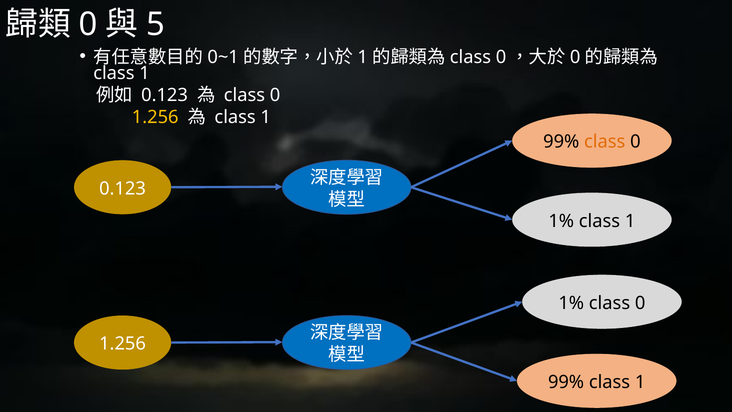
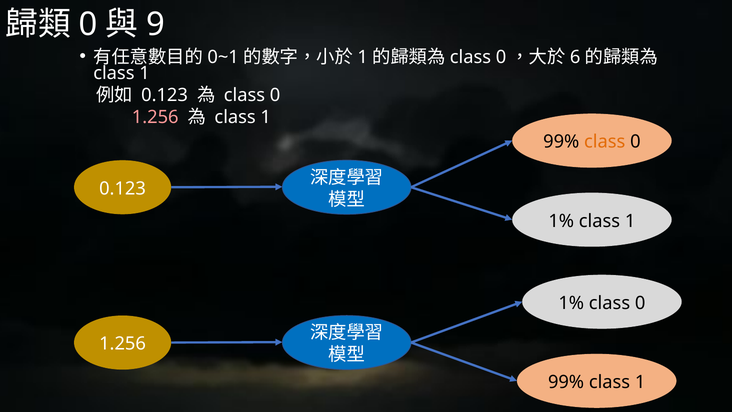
5: 5 -> 9 (155, 24)
0: 0 -> 6 (575, 57)
1.256 colour: yellow -> pink (155, 117)
